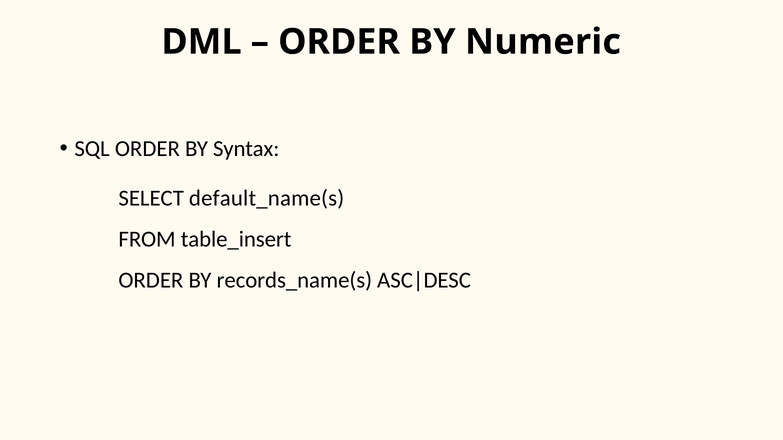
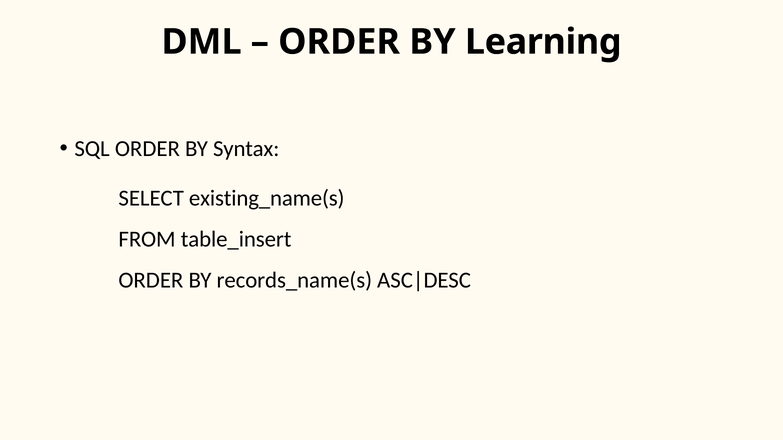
Numeric: Numeric -> Learning (543, 42)
default_name(s: default_name(s -> existing_name(s (267, 198)
